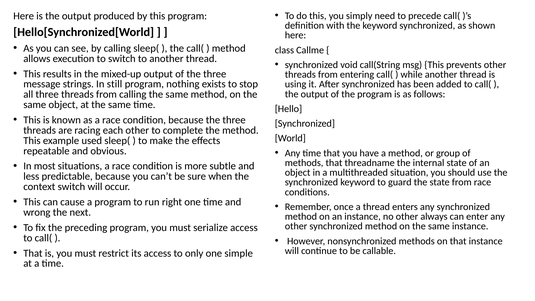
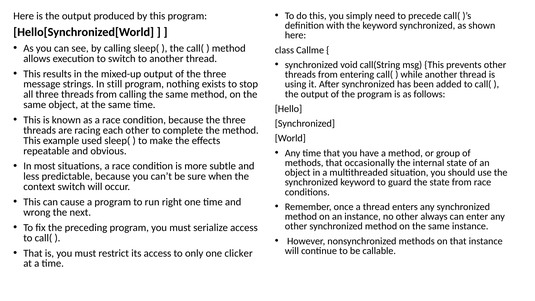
threadname: threadname -> occasionally (370, 163)
simple: simple -> clicker (239, 253)
